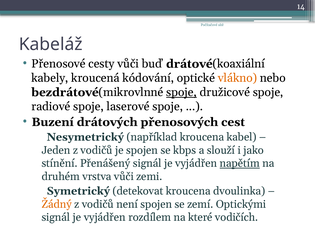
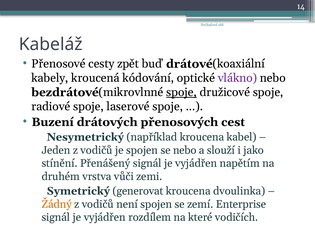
cesty vůči: vůči -> zpět (128, 64)
vlákno colour: orange -> purple (237, 78)
se kbps: kbps -> nebo (185, 150)
napětím underline: present -> none (240, 163)
detekovat: detekovat -> generovat (138, 190)
Optickými: Optickými -> Enterprise (241, 204)
